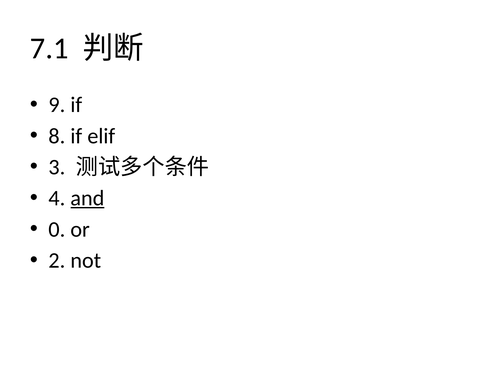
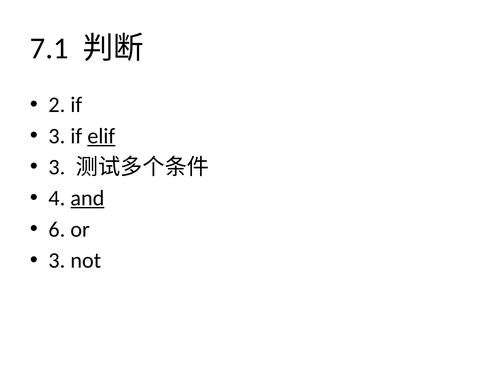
9: 9 -> 2 (57, 105)
8: 8 -> 3 (57, 136)
elif underline: none -> present (101, 136)
0: 0 -> 6 (57, 229)
2: 2 -> 3 (57, 260)
